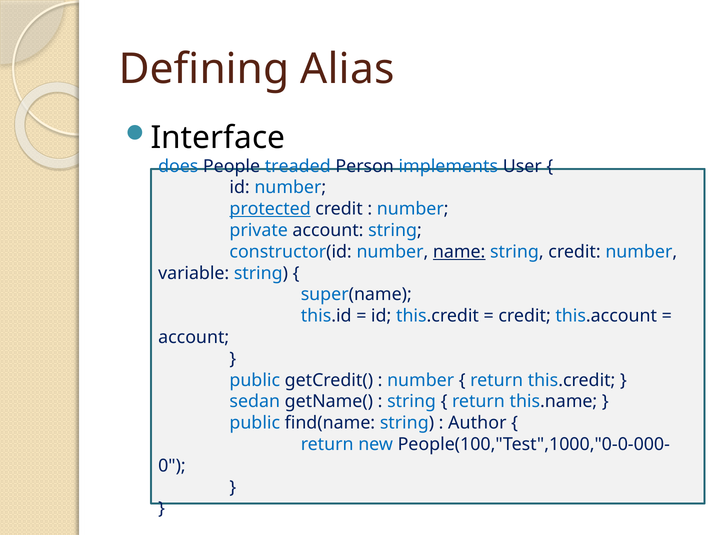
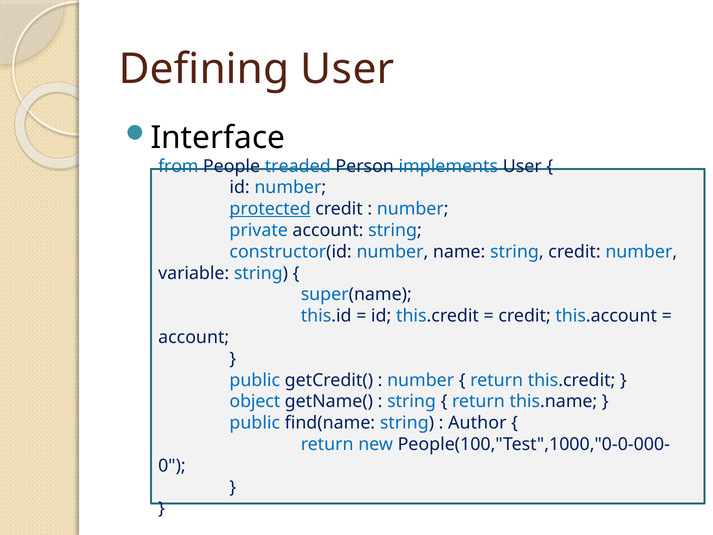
Defining Alias: Alias -> User (347, 69)
does: does -> from (178, 166)
name underline: present -> none (459, 252)
sedan: sedan -> object (255, 401)
